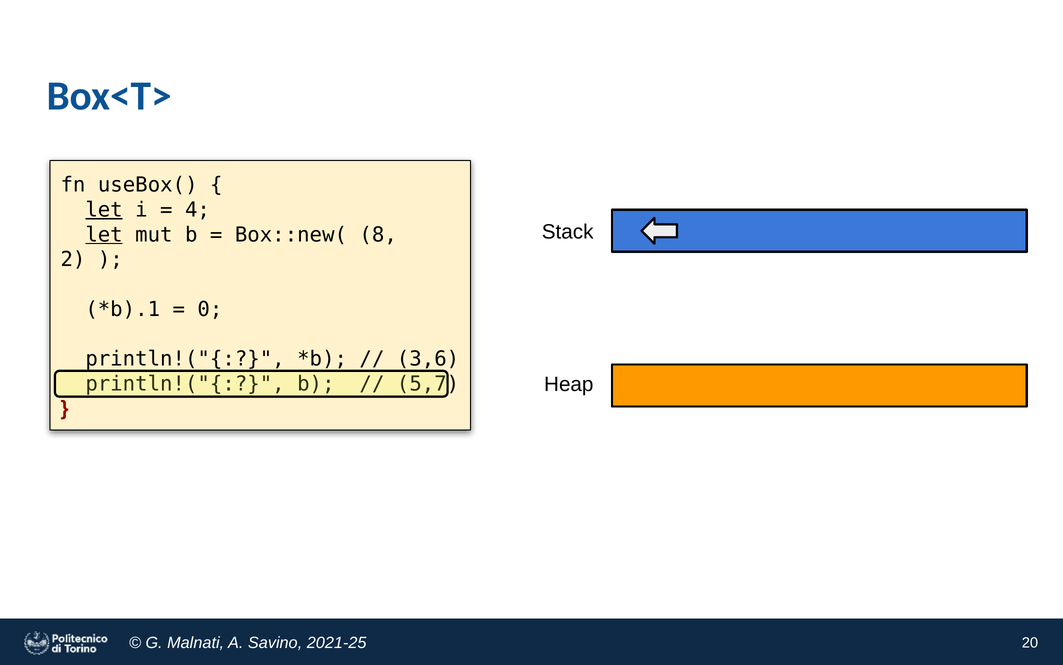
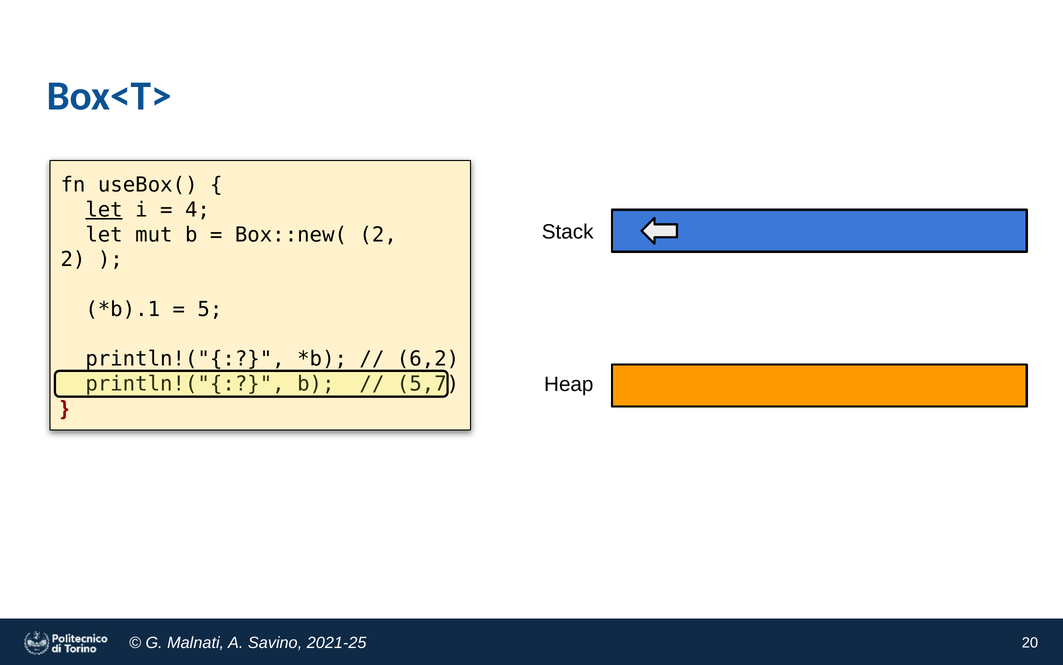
let underline: present -> none (104, 234)
Box::new( 8: 8 -> 2 (378, 234)
0: 0 -> 5 (210, 309)
3,6: 3,6 -> 6,2 (428, 359)
